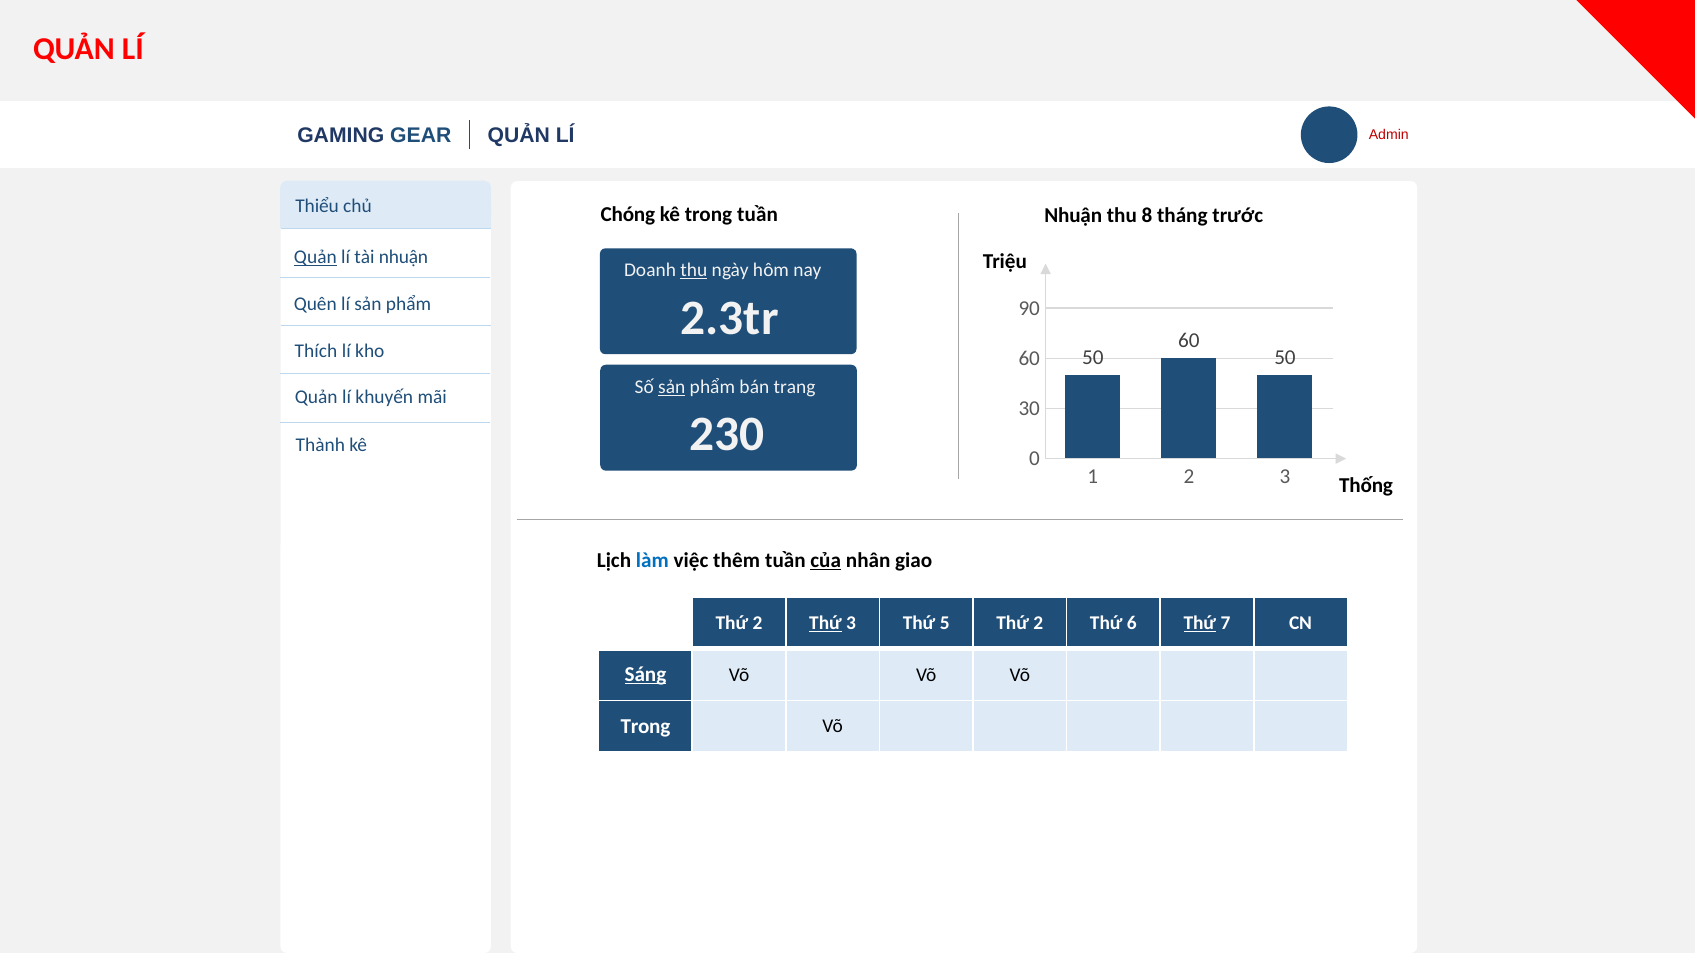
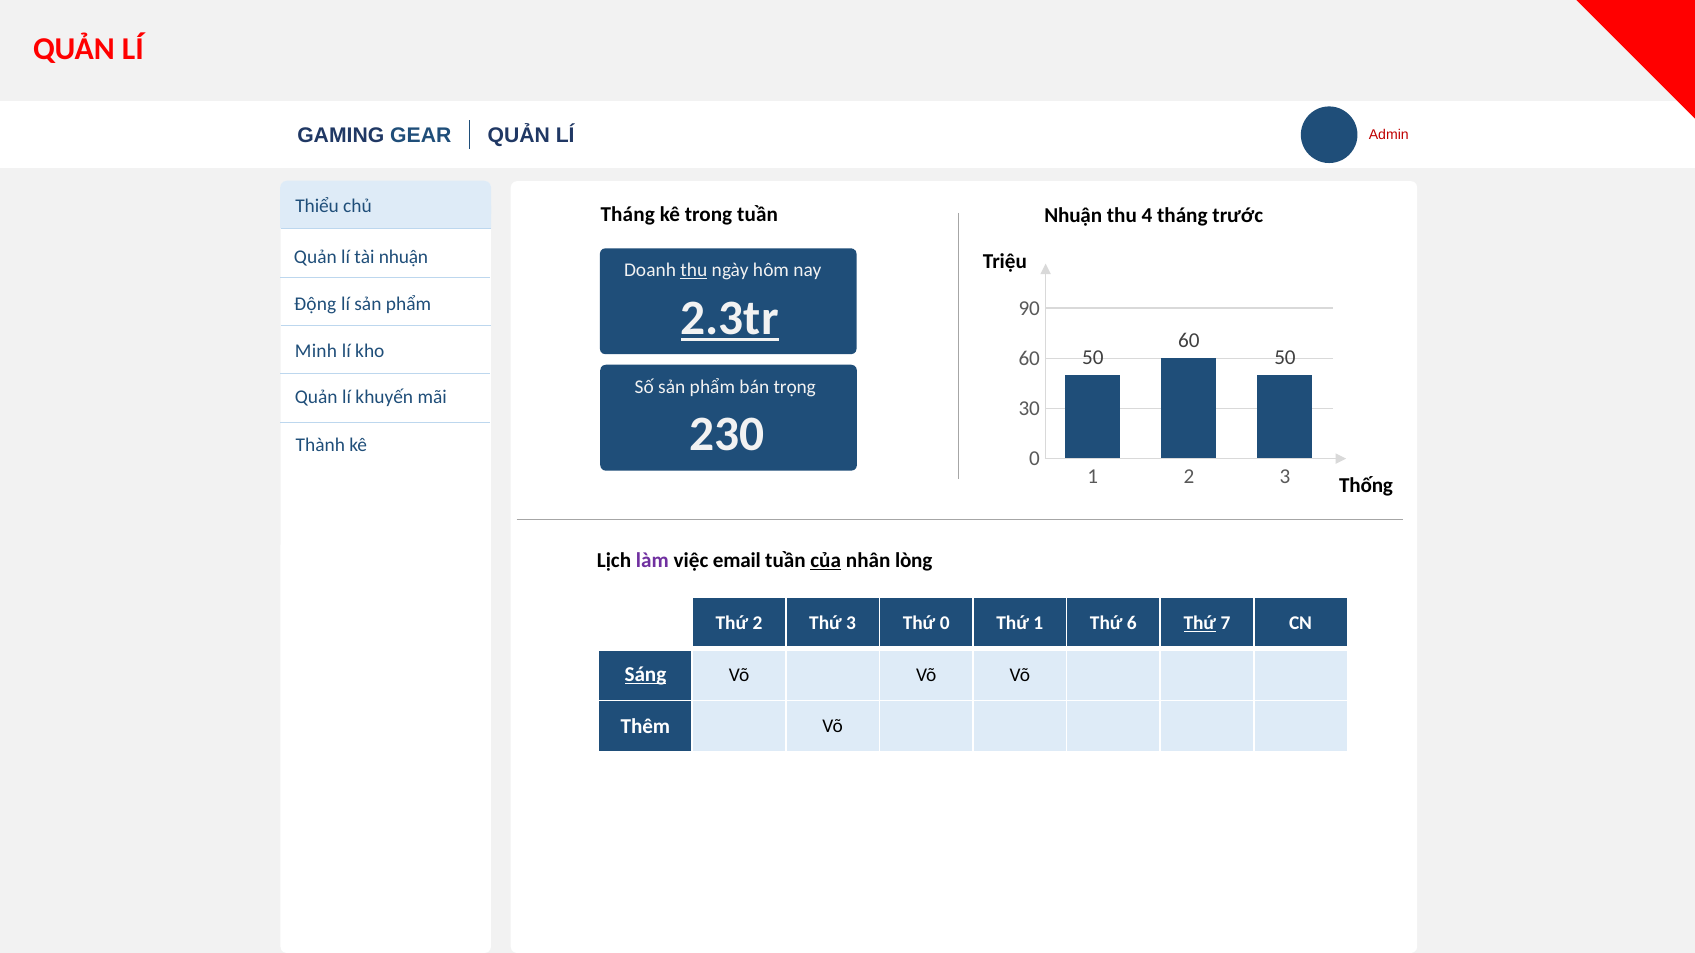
Chóng: Chóng -> Tháng (628, 215)
8: 8 -> 4 (1147, 215)
Quản underline: present -> none (315, 257)
Quên: Quên -> Động (315, 304)
2.3tr underline: none -> present (730, 318)
Thích: Thích -> Minh (316, 351)
sản underline: present -> none (672, 387)
trang: trang -> trọng (795, 387)
làm colour: blue -> purple (652, 561)
thêm: thêm -> email (737, 561)
giao: giao -> lòng (914, 561)
Thứ underline: present -> none (825, 624)
Thứ 5: 5 -> 0 (945, 624)
2: 2 -> 1 (1038, 624)
Trong: Trong -> Thêm (645, 727)
